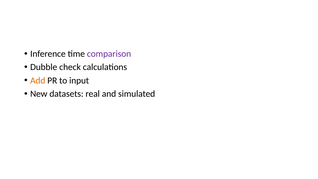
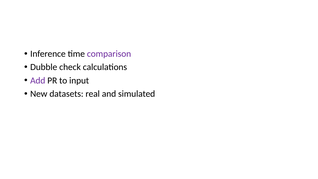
Add colour: orange -> purple (38, 80)
